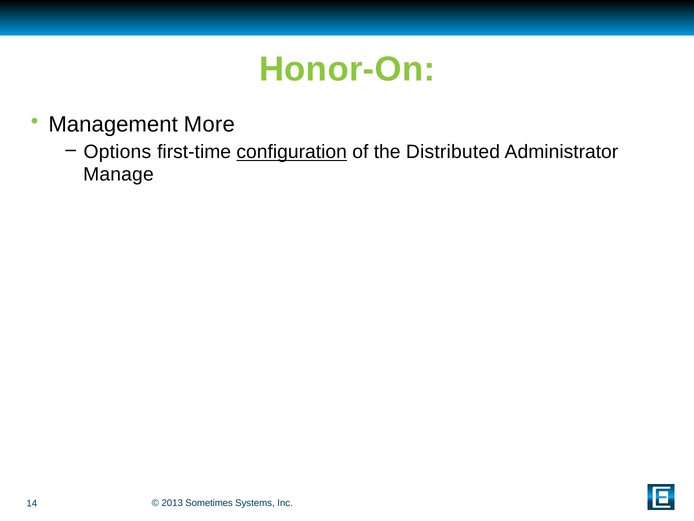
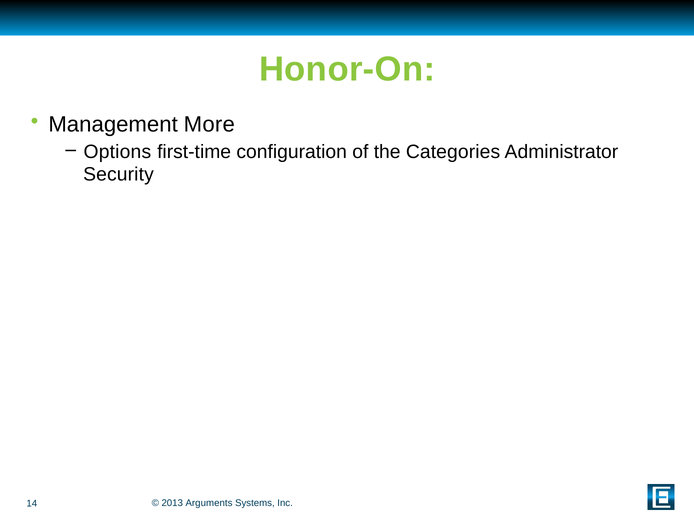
configuration underline: present -> none (292, 152)
Distributed: Distributed -> Categories (453, 152)
Manage: Manage -> Security (118, 174)
Sometimes: Sometimes -> Arguments (209, 503)
